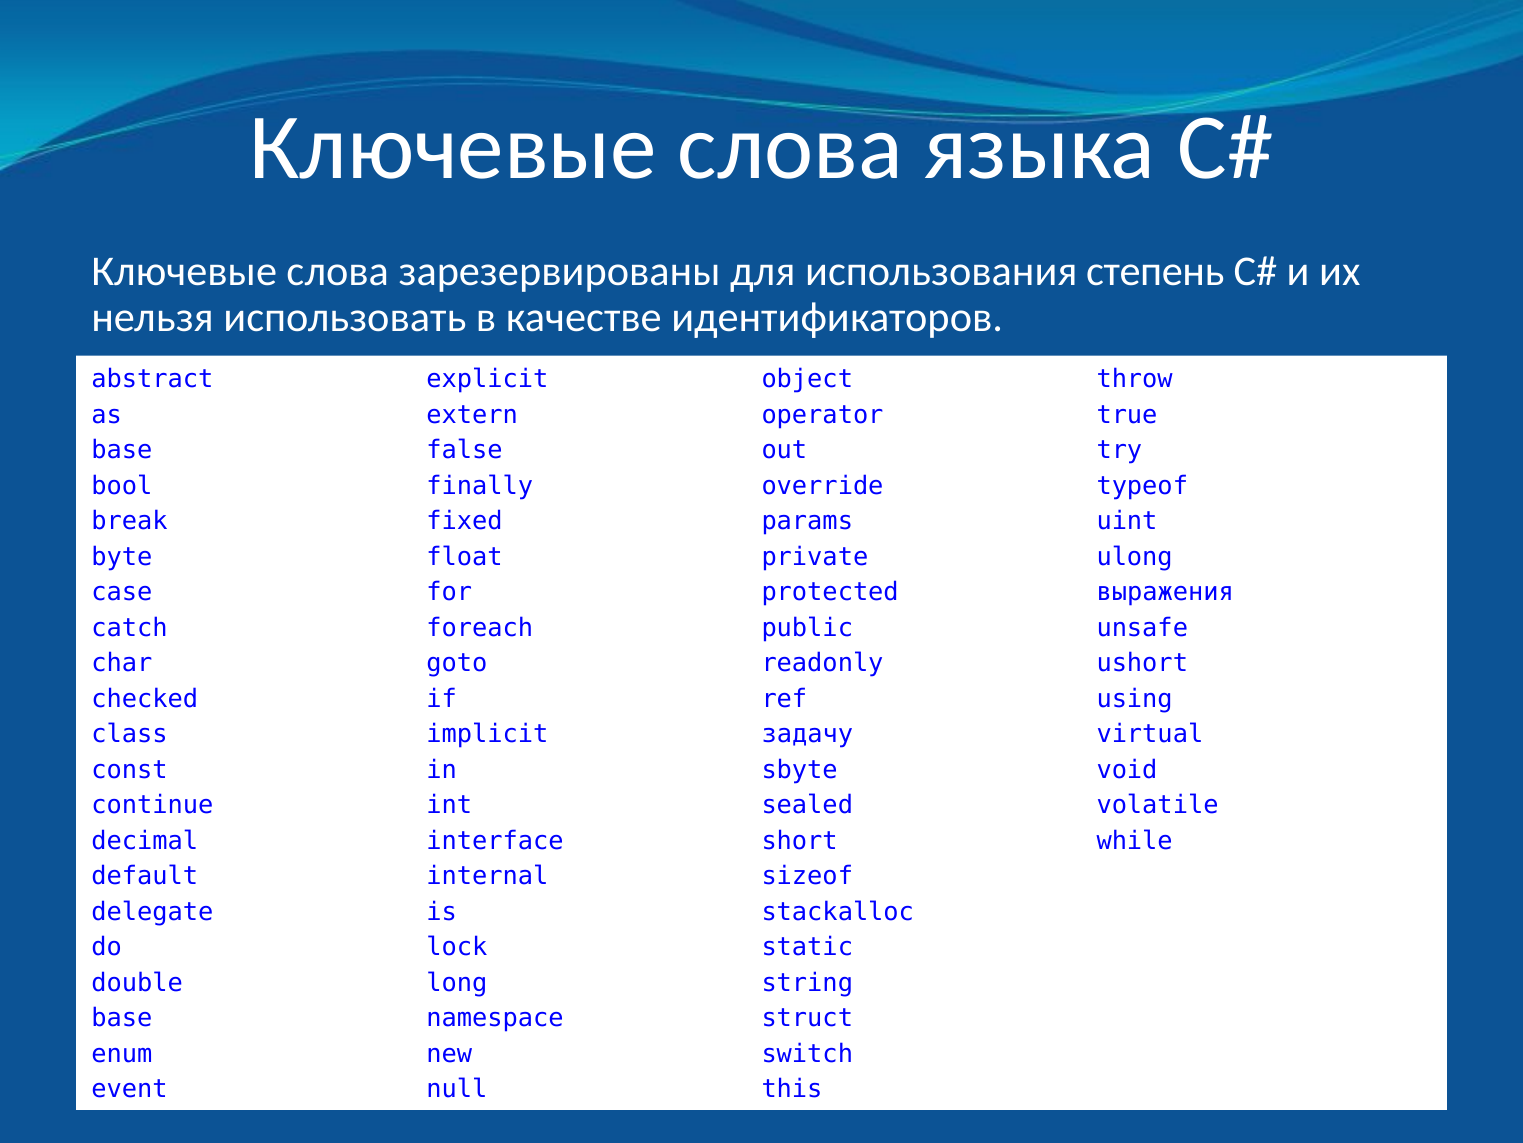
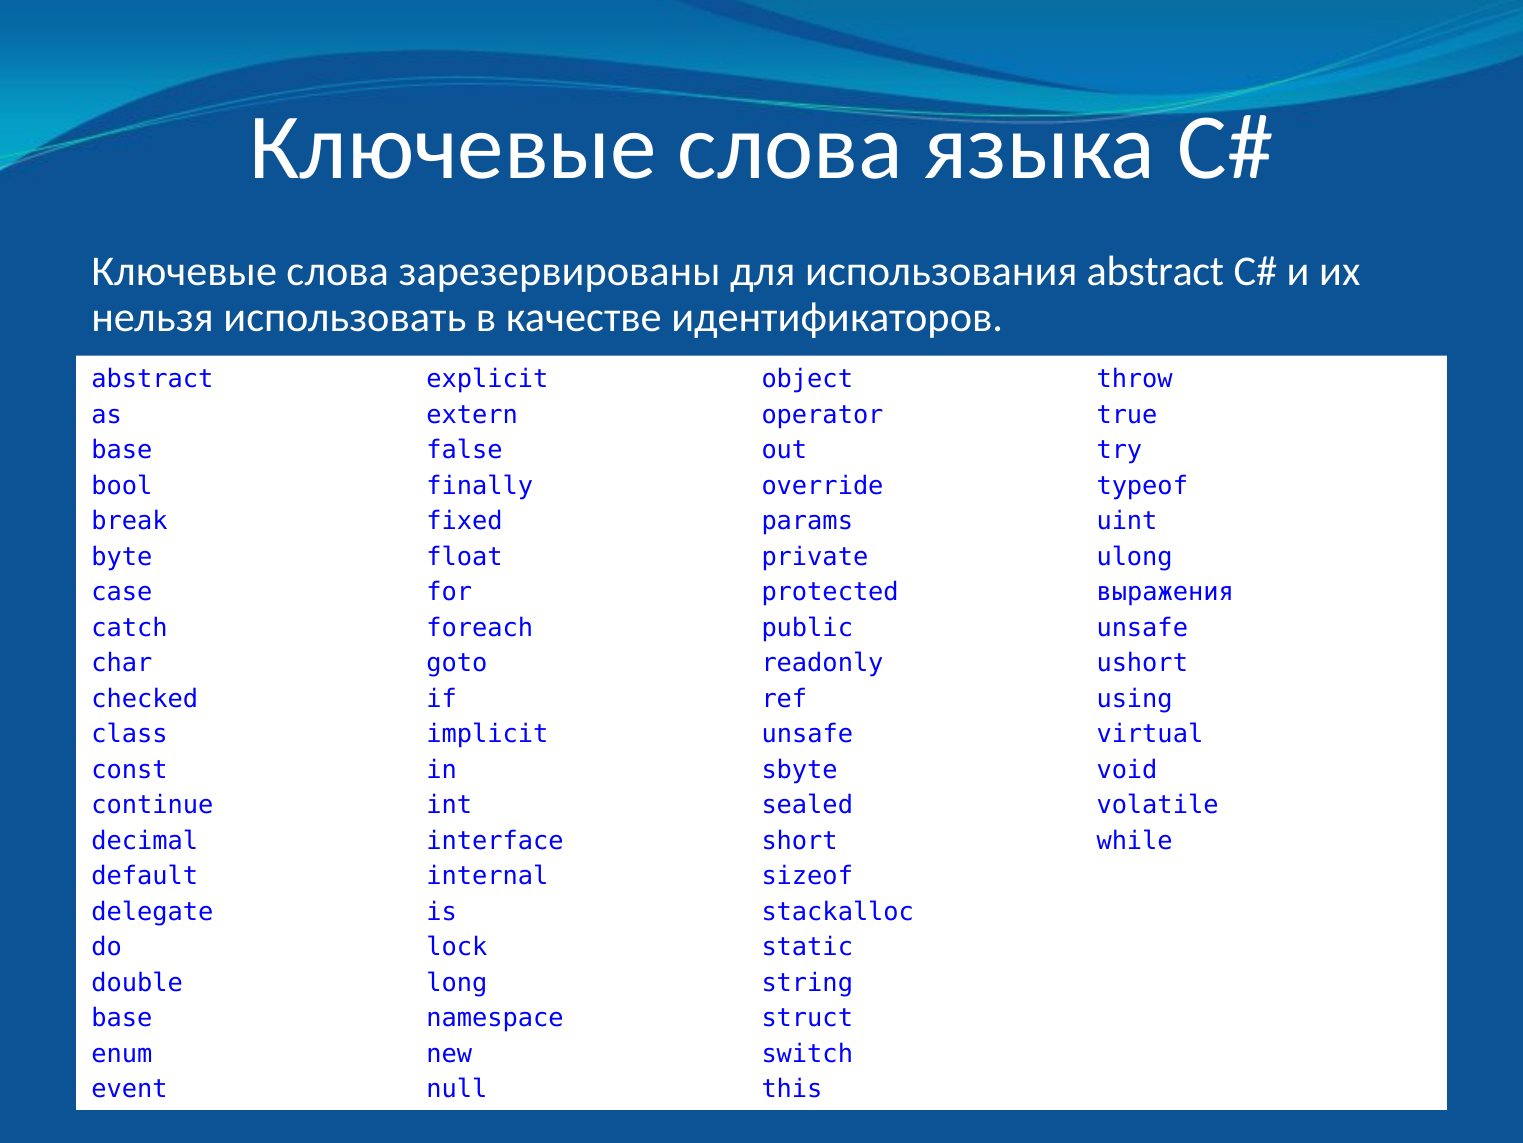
использования степень: степень -> abstract (1155, 271)
задачу: задачу -> unsafe (807, 734)
